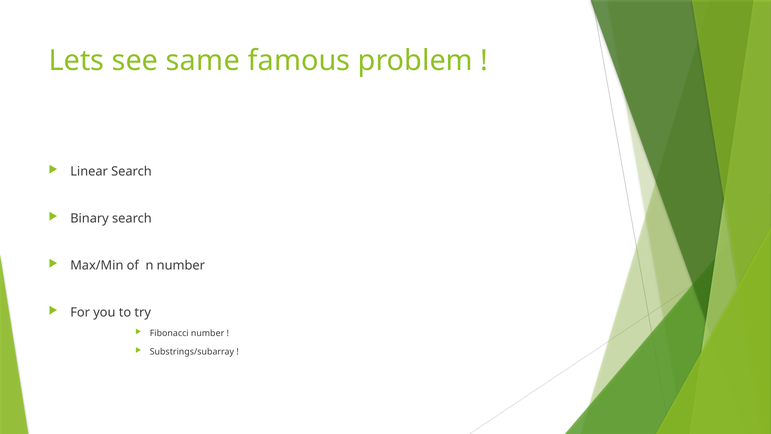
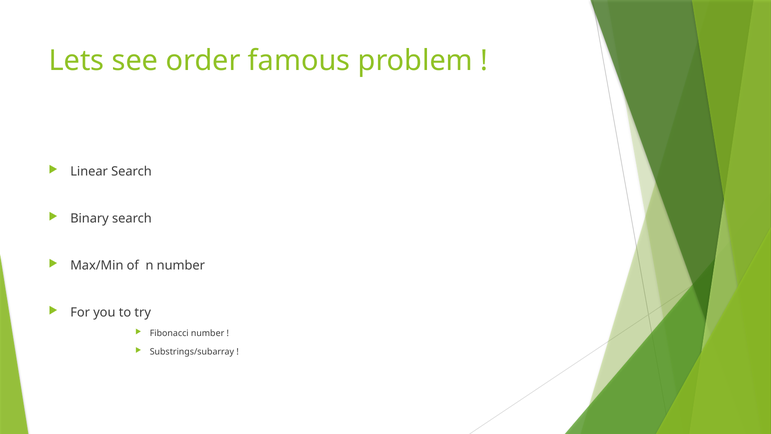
same: same -> order (203, 61)
